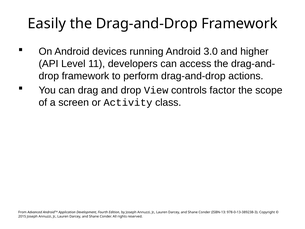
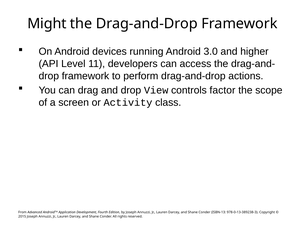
Easily: Easily -> Might (47, 24)
